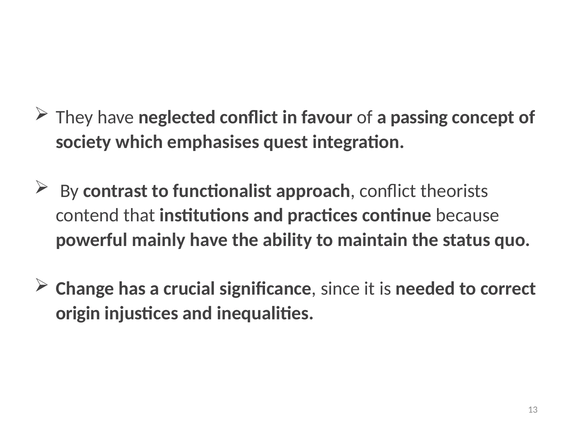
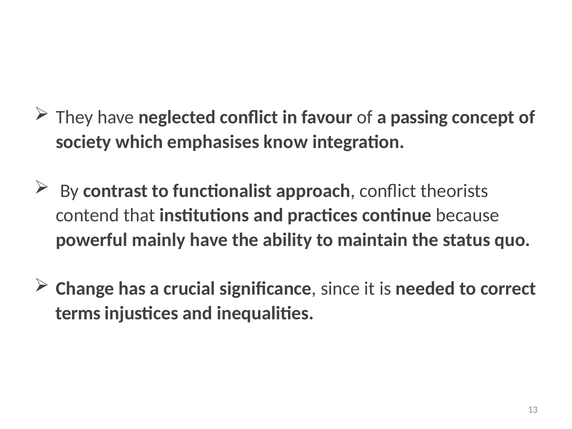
quest: quest -> know (286, 142)
origin: origin -> terms (78, 313)
